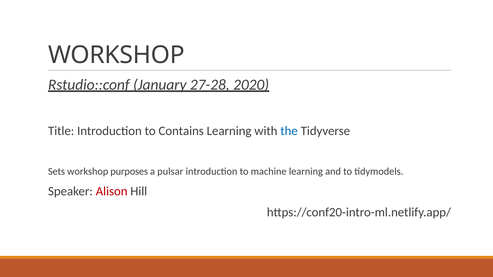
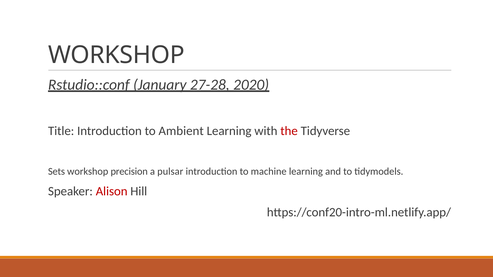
Contains: Contains -> Ambient (181, 131)
the colour: blue -> red (289, 131)
purposes: purposes -> precision (129, 172)
